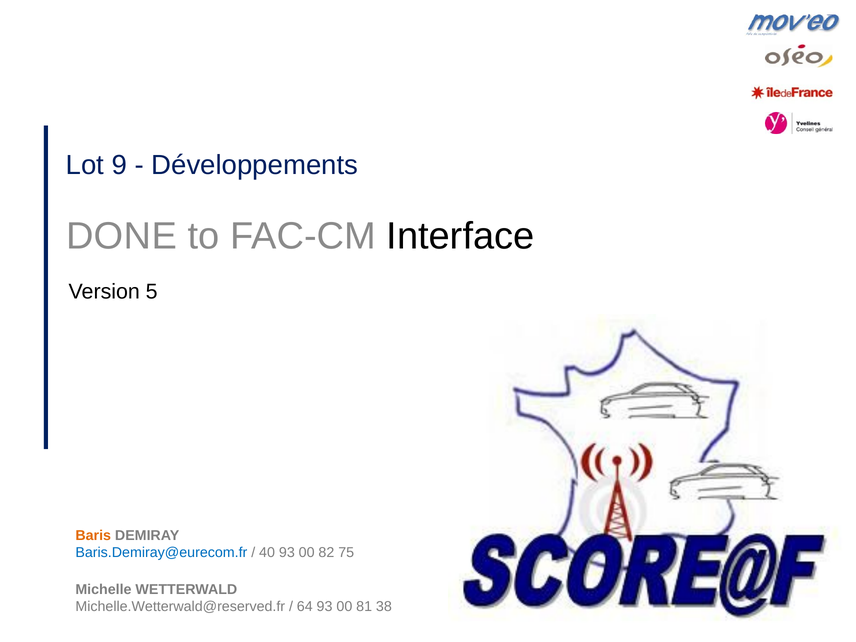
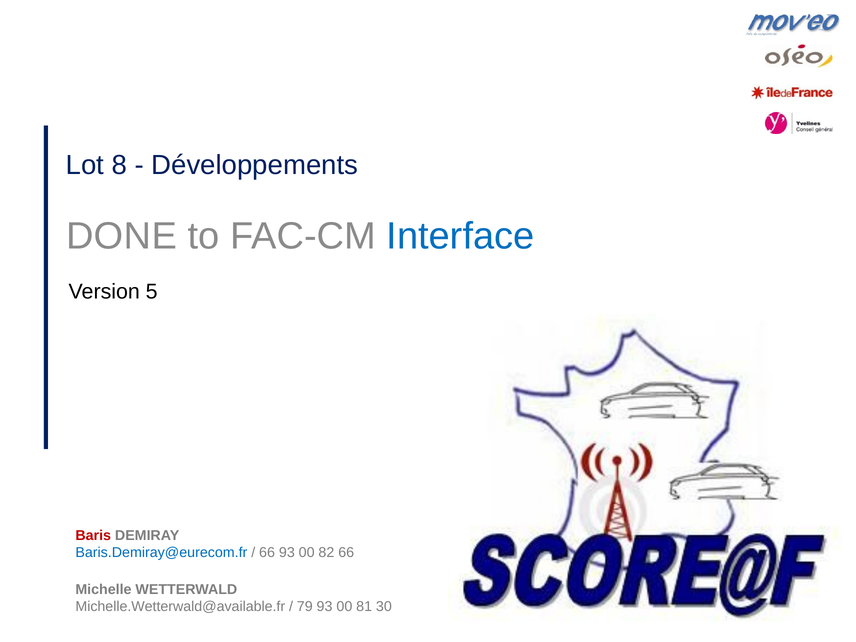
9: 9 -> 8 (119, 165)
Interface colour: black -> blue (461, 236)
Baris colour: orange -> red (93, 535)
40: 40 -> 66 (267, 553)
82 75: 75 -> 66 (346, 553)
Michelle.Wetterwald@reserved.fr: Michelle.Wetterwald@reserved.fr -> Michelle.Wetterwald@available.fr (180, 607)
64: 64 -> 79 (305, 607)
38: 38 -> 30 (384, 607)
